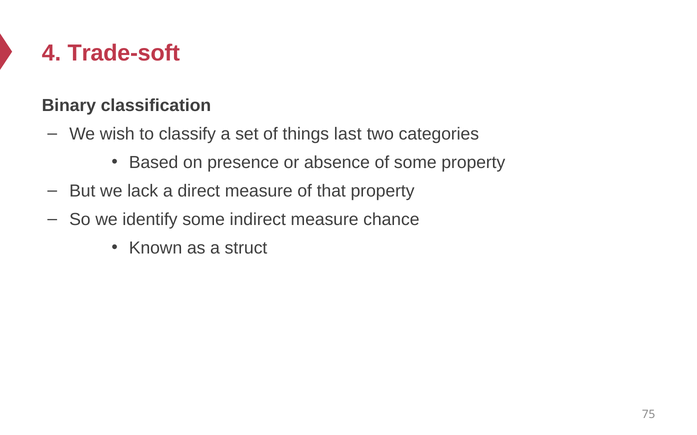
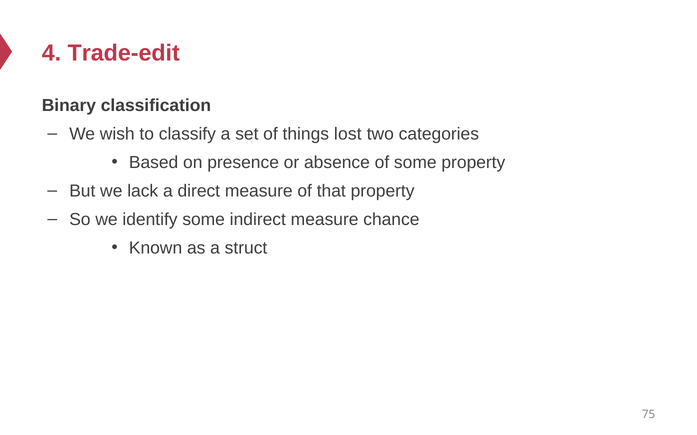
Trade-soft: Trade-soft -> Trade-edit (124, 53)
last: last -> lost (348, 134)
